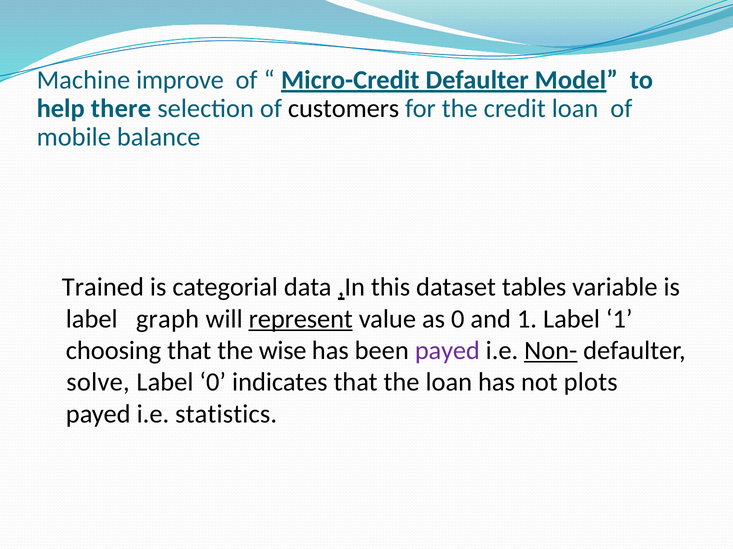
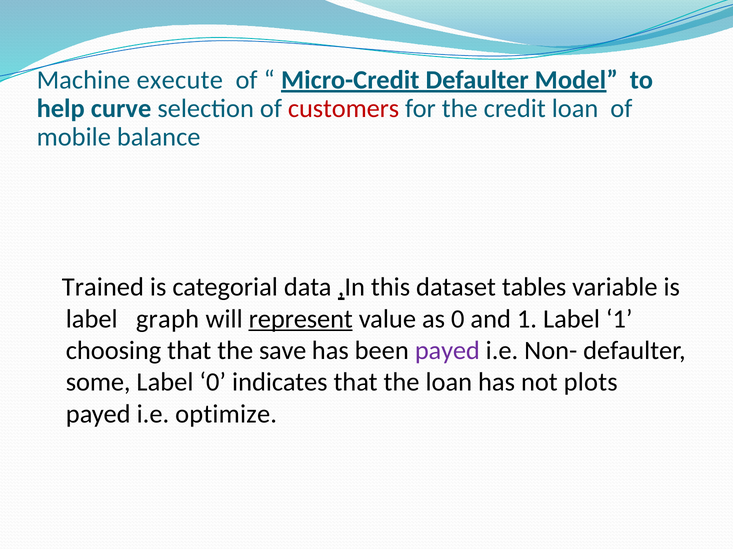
improve: improve -> execute (180, 80)
there: there -> curve (121, 109)
customers colour: black -> red (344, 109)
wise: wise -> save (283, 351)
Non- underline: present -> none (551, 351)
solve: solve -> some (98, 383)
statistics: statistics -> optimize (226, 415)
